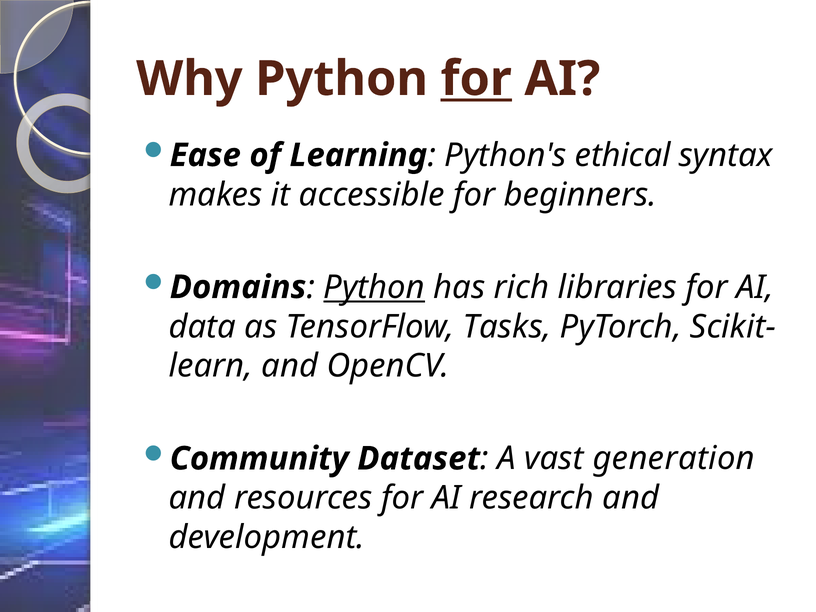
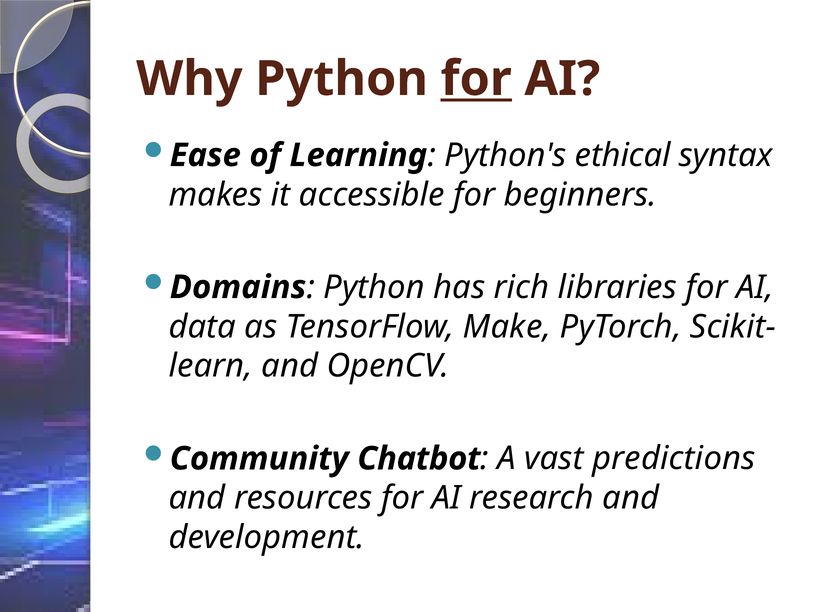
Python underline: present -> none (374, 287)
Tasks: Tasks -> Make (507, 327)
Dataset: Dataset -> Chatbot (419, 459)
generation: generation -> predictions (674, 459)
